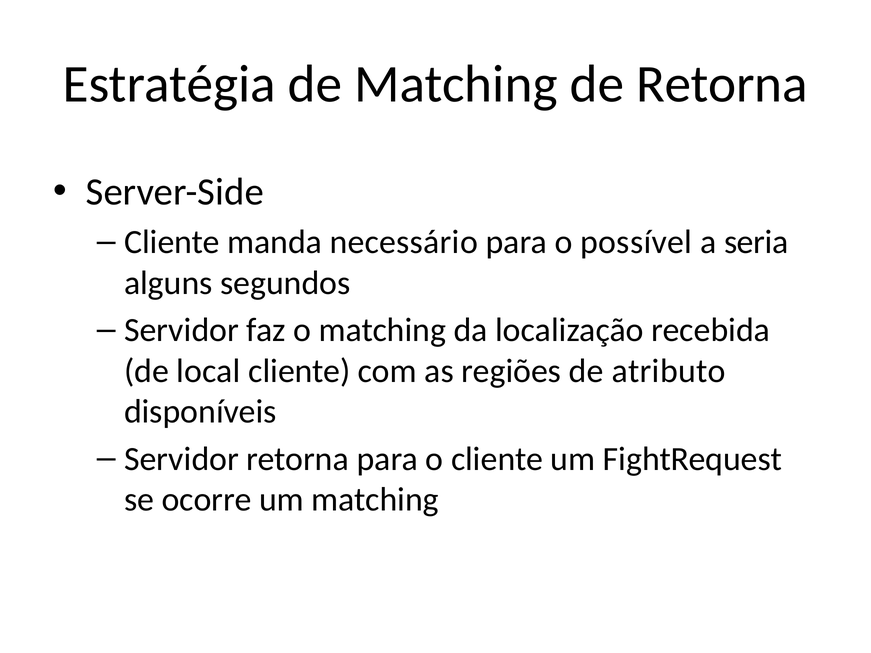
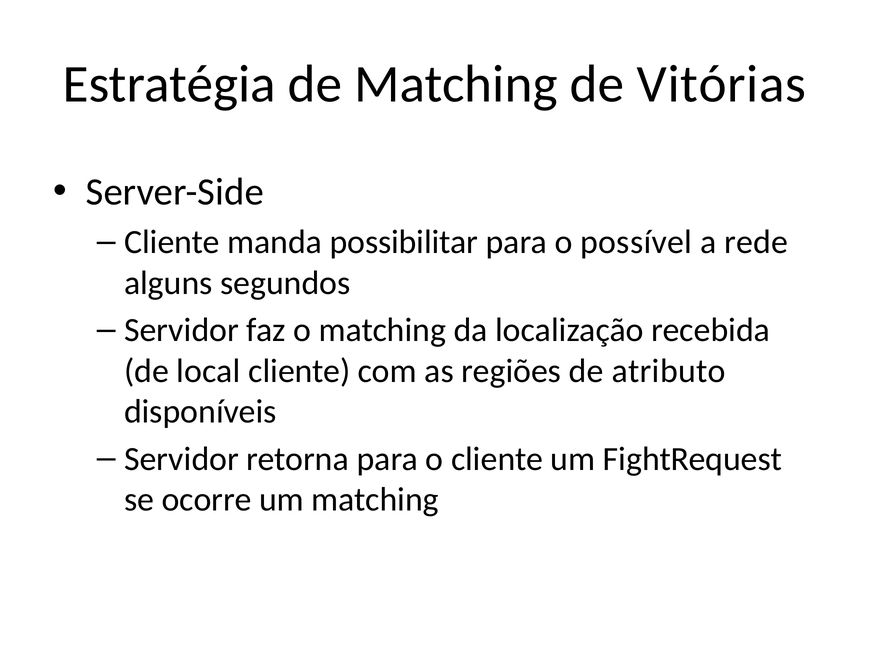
de Retorna: Retorna -> Vitórias (721, 84)
necessário: necessário -> possibilitar (404, 242)
seria: seria -> rede (756, 242)
